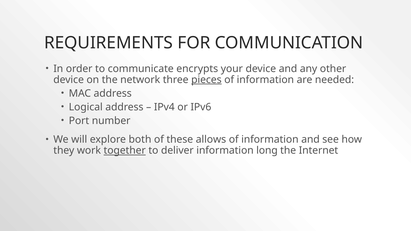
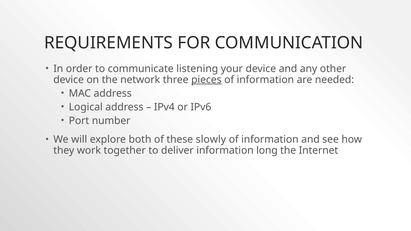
encrypts: encrypts -> listening (197, 69)
allows: allows -> slowly (211, 140)
together underline: present -> none (125, 151)
